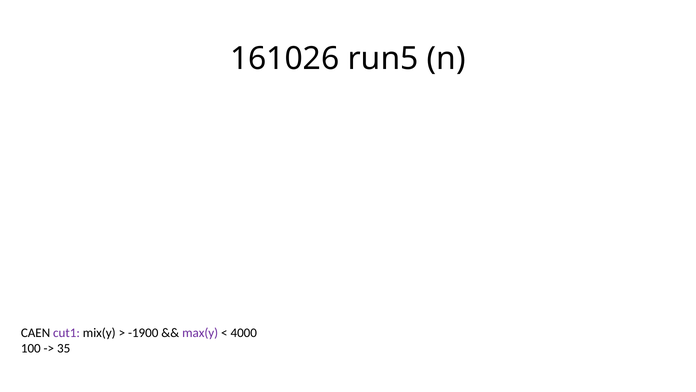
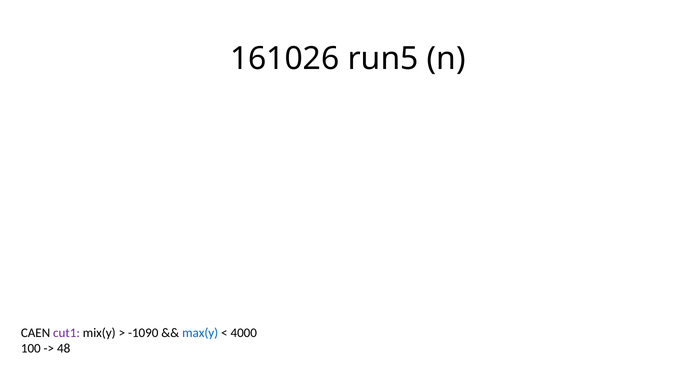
-1900: -1900 -> -1090 (143, 332)
max(y colour: purple -> blue (200, 332)
35: 35 -> 48 (64, 348)
